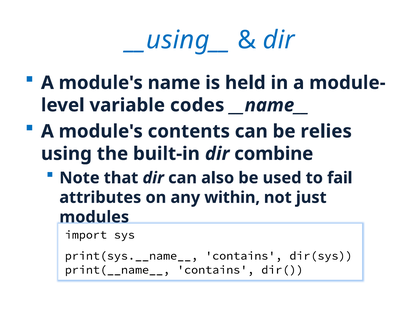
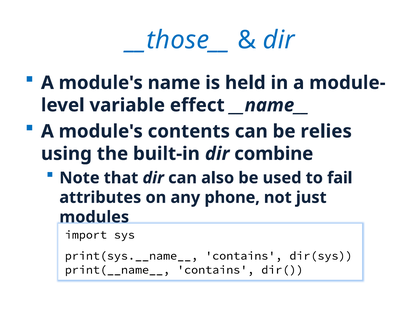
__using__: __using__ -> __those__ (178, 40)
codes: codes -> effect (197, 105)
within: within -> phone (232, 197)
